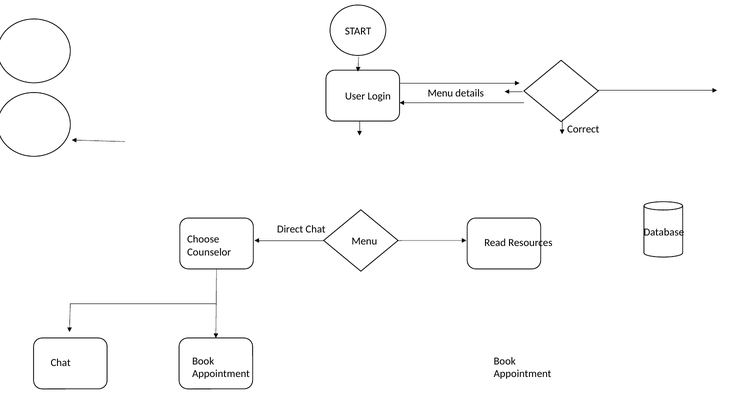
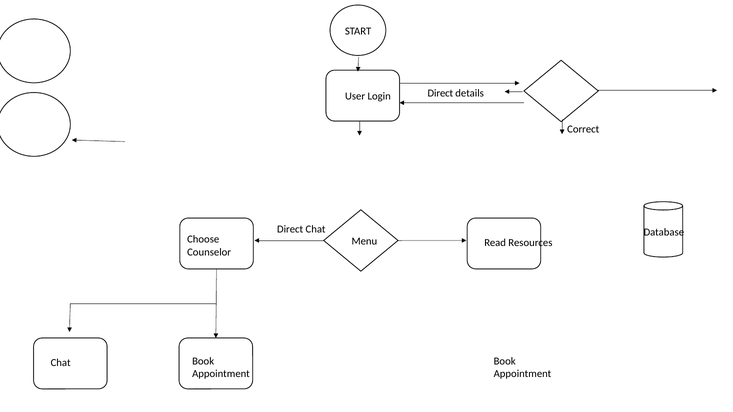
Menu: Menu -> Direct (440, 93)
